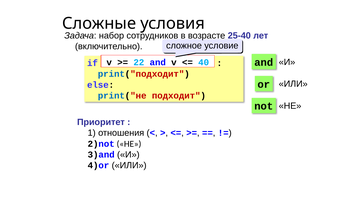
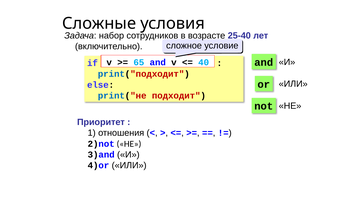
22: 22 -> 65 (139, 62)
